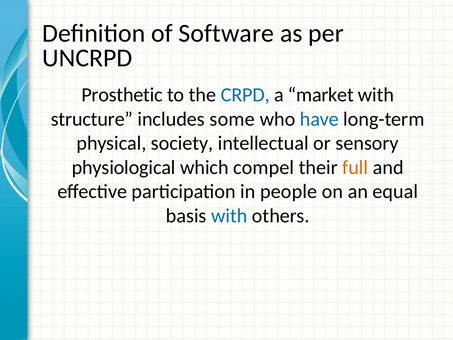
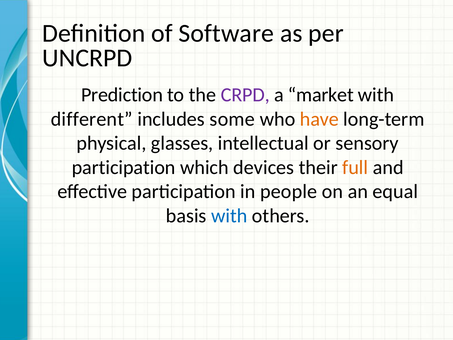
Prosthetic: Prosthetic -> Prediction (122, 95)
CRPD colour: blue -> purple (245, 95)
structure: structure -> different (92, 119)
have colour: blue -> orange (319, 119)
society: society -> glasses (182, 143)
physiological: physiological -> participation (124, 167)
compel: compel -> devices (264, 167)
